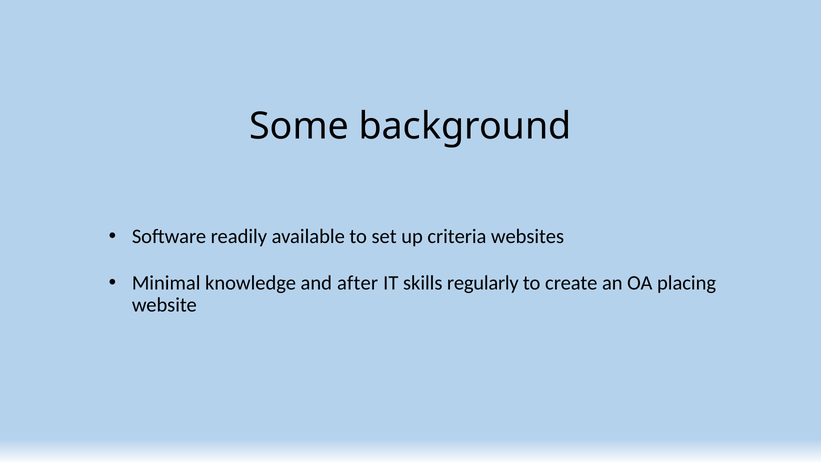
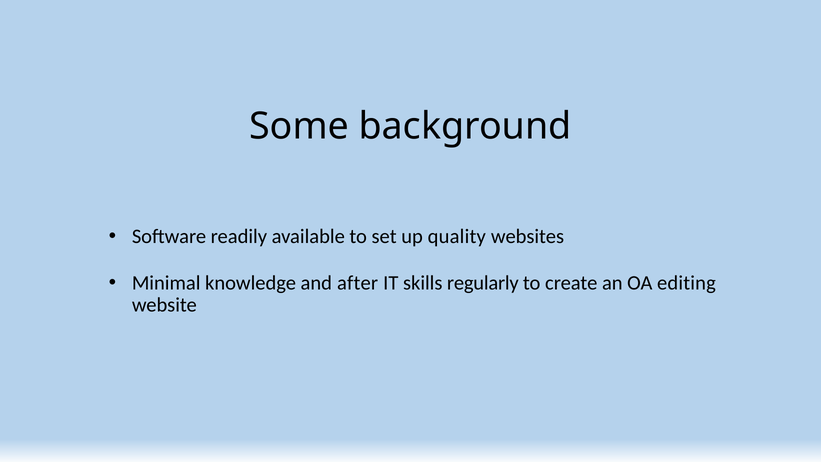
criteria: criteria -> quality (457, 236)
placing: placing -> editing (686, 283)
